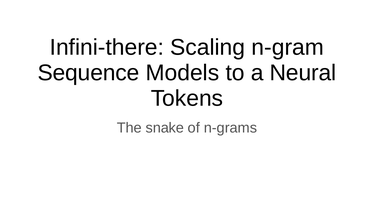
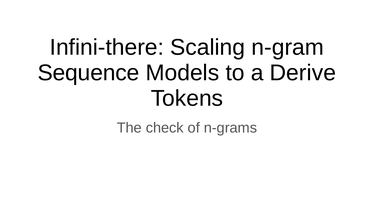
Neural: Neural -> Derive (303, 73)
snake: snake -> check (165, 128)
